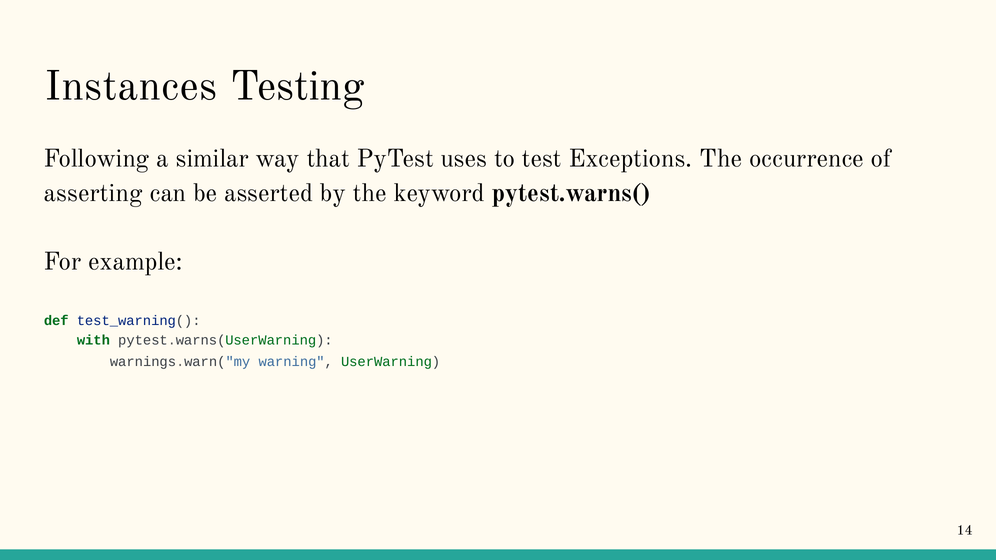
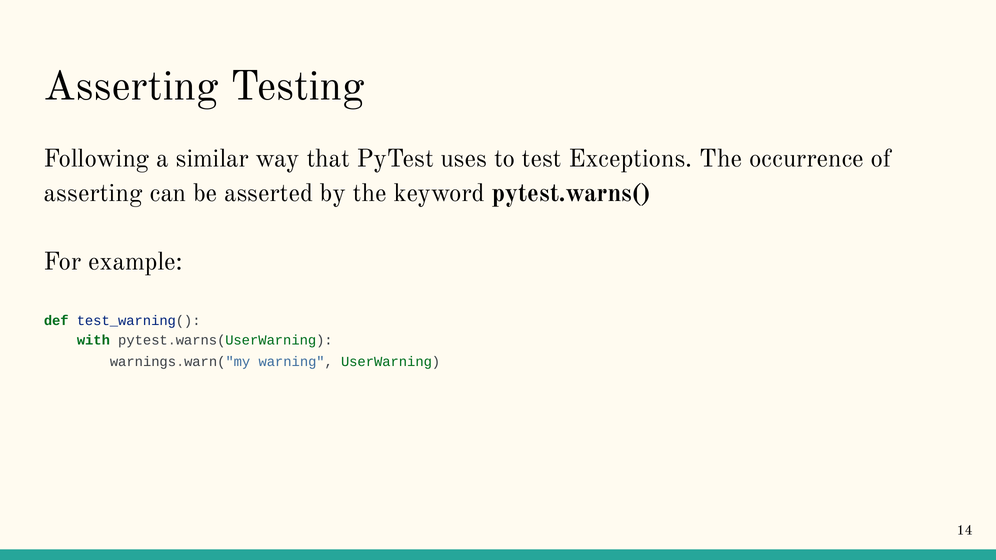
Instances: Instances -> Asserting (131, 86)
